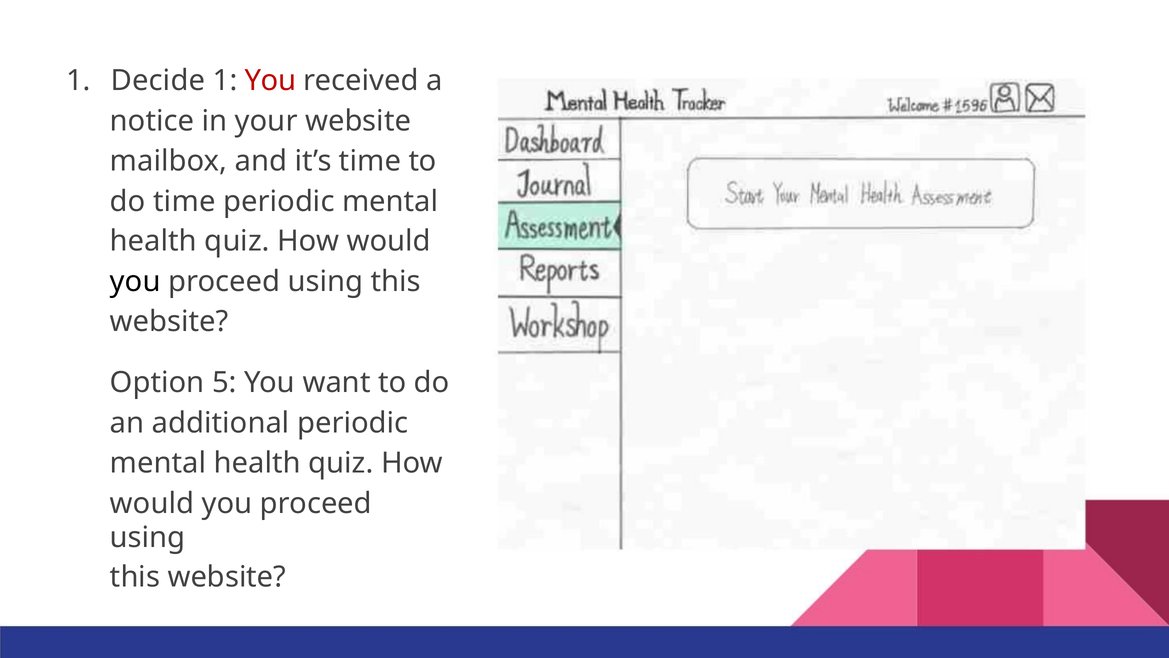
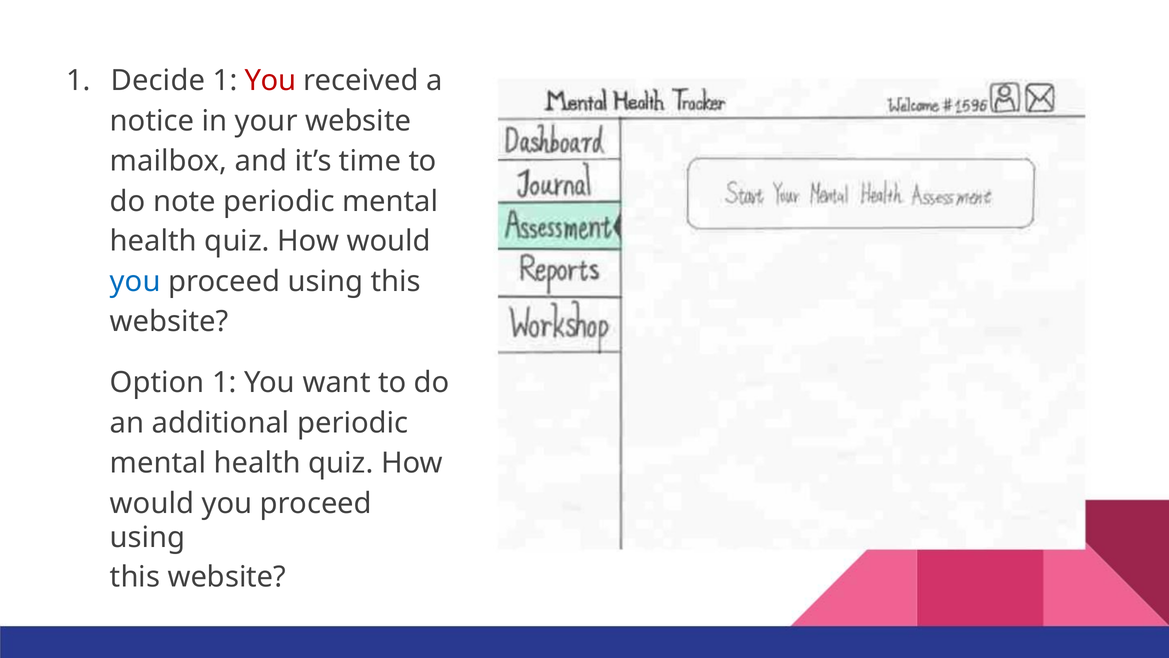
do time: time -> note (185, 201)
you colour: black -> blue (135, 281)
Option 5: 5 -> 1 (224, 382)
